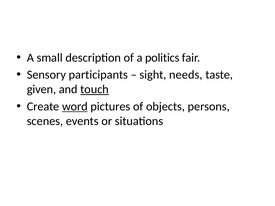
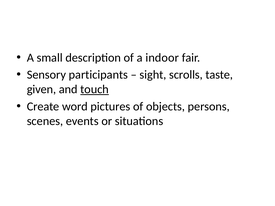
politics: politics -> indoor (162, 58)
needs: needs -> scrolls (186, 75)
word underline: present -> none (75, 107)
